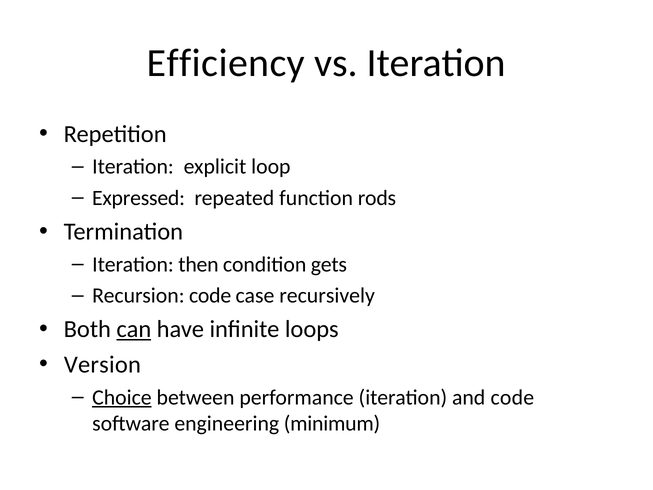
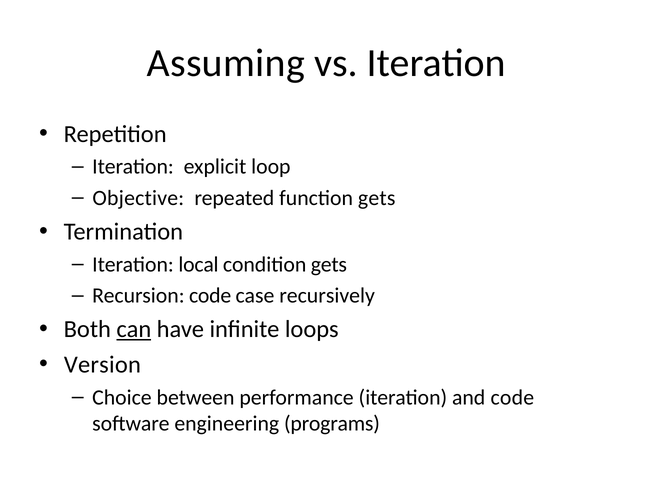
Efficiency: Efficiency -> Assuming (226, 63)
Expressed: Expressed -> Objective (138, 198)
function rods: rods -> gets (377, 198)
then: then -> local (198, 264)
Choice underline: present -> none (122, 397)
minimum: minimum -> programs (332, 423)
